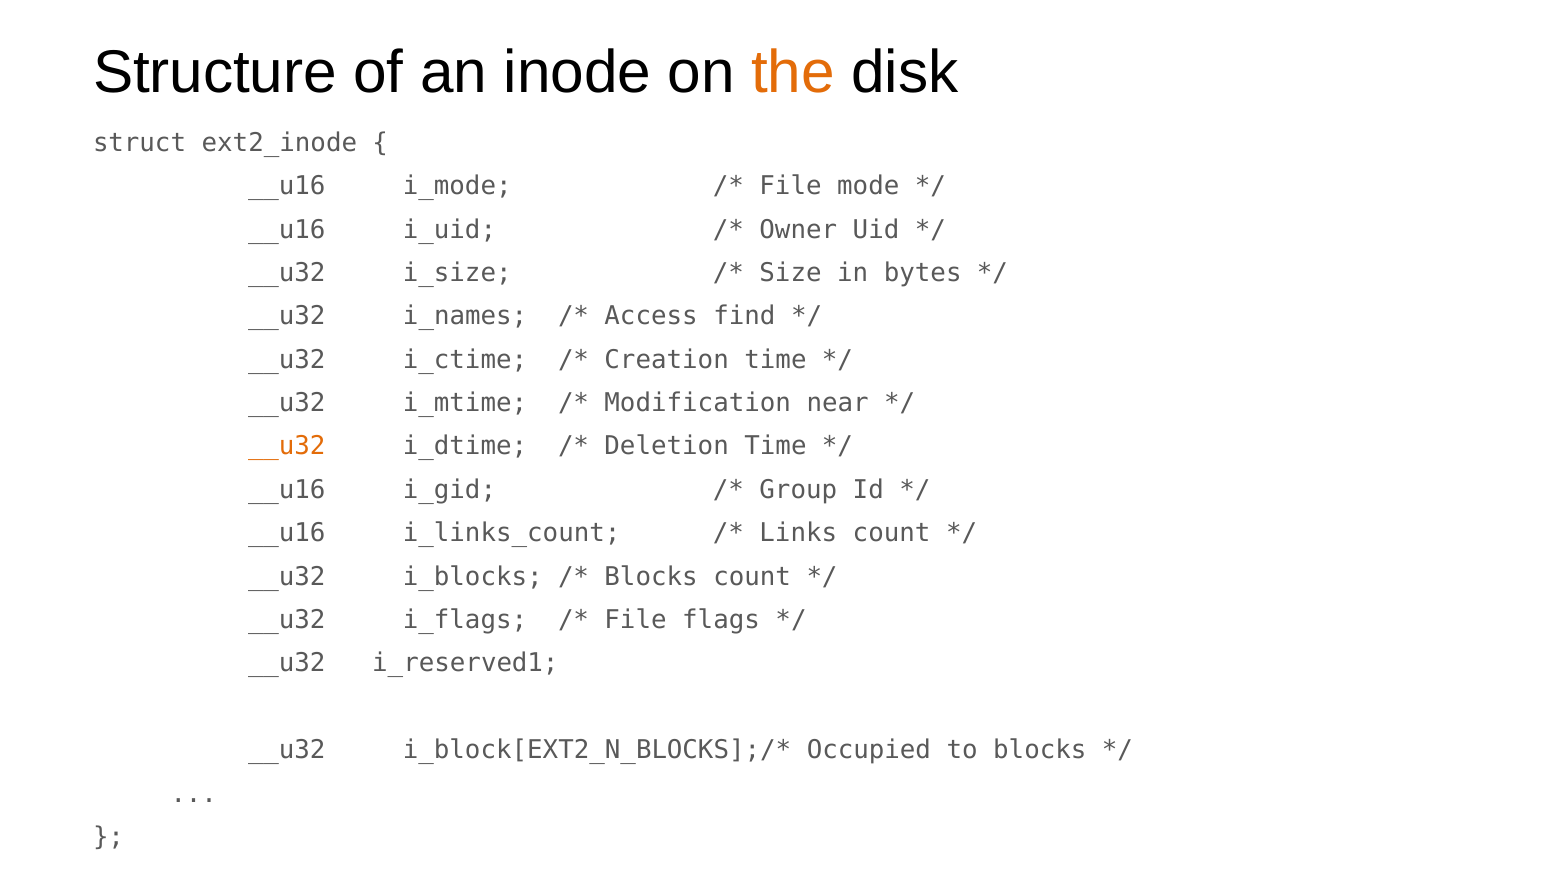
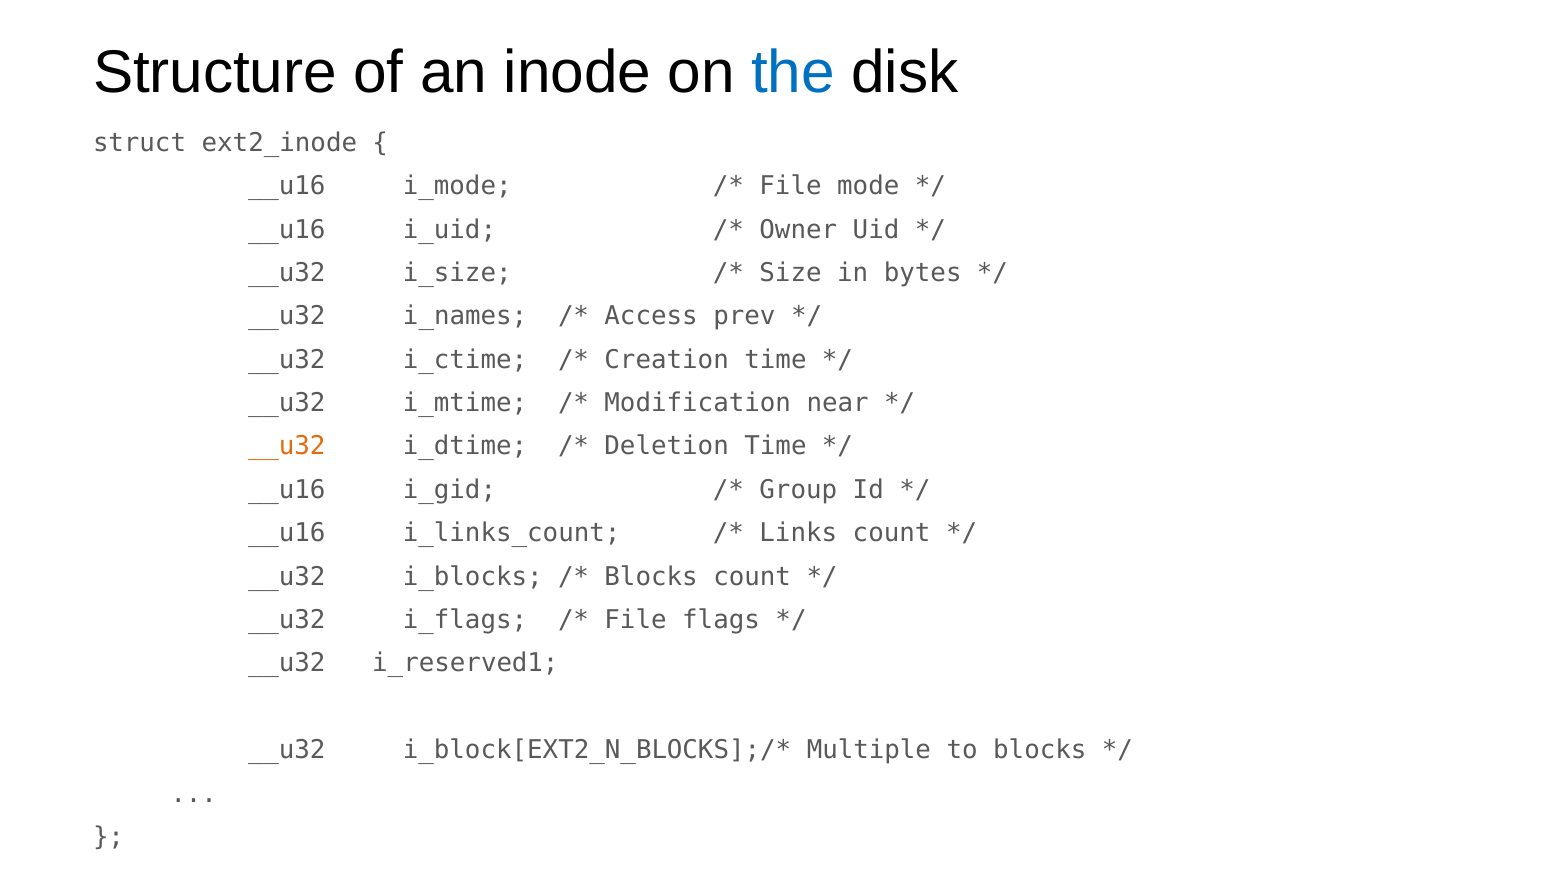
the colour: orange -> blue (793, 73)
find: find -> prev (744, 316)
Occupied: Occupied -> Multiple (869, 750)
